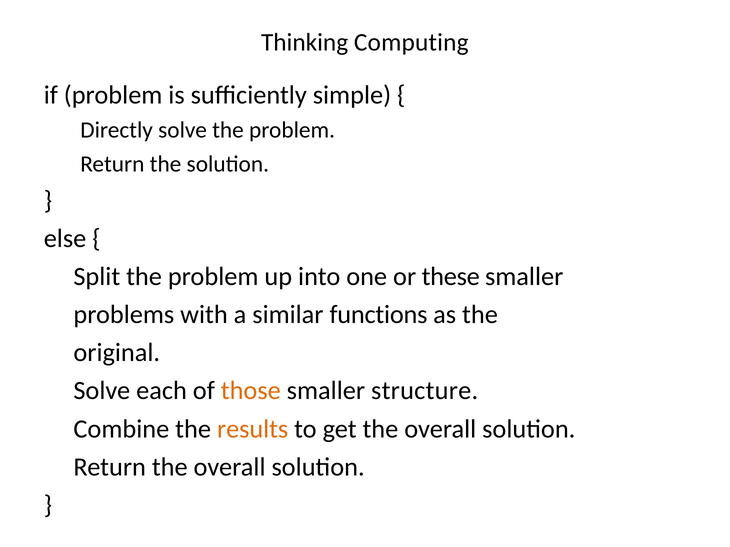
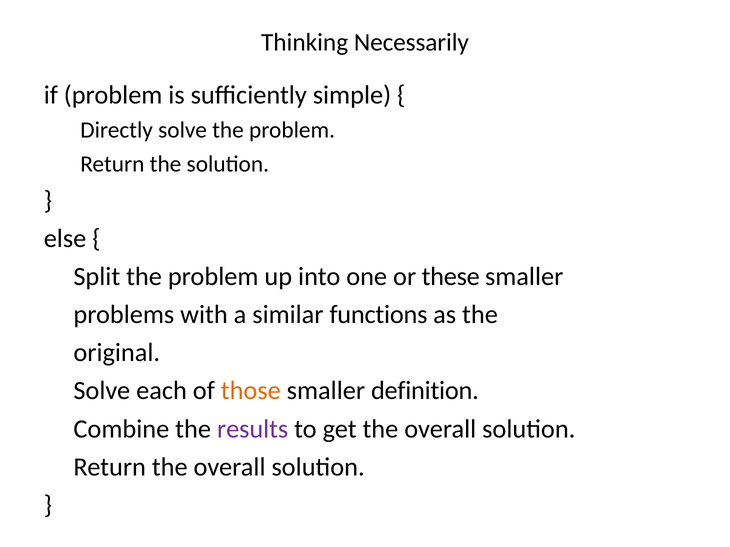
Computing: Computing -> Necessarily (411, 43)
structure: structure -> definition (425, 391)
results colour: orange -> purple (253, 429)
